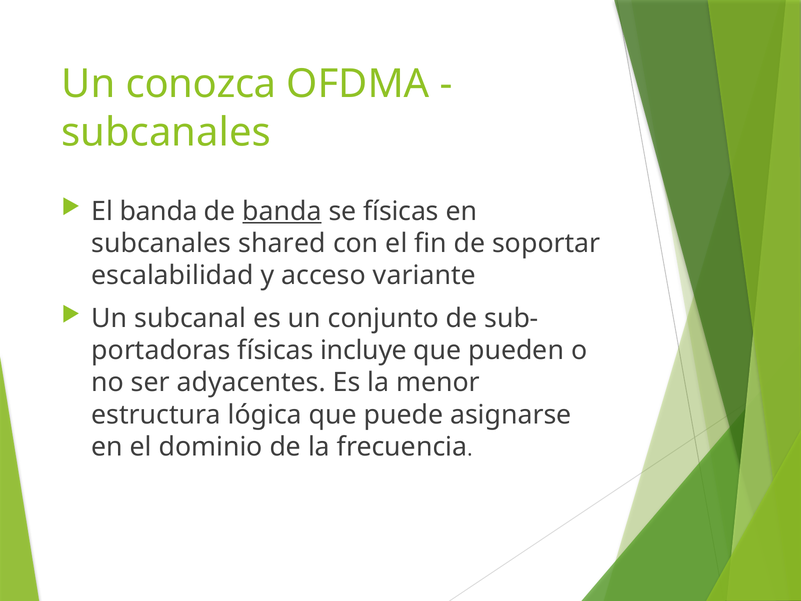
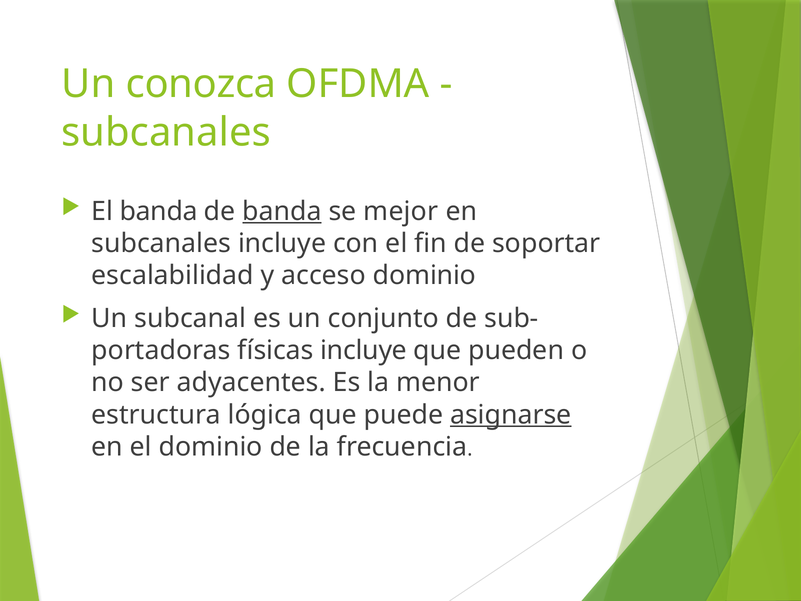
se físicas: físicas -> mejor (401, 211)
subcanales shared: shared -> incluye (282, 243)
acceso variante: variante -> dominio (425, 275)
asignarse underline: none -> present (511, 415)
